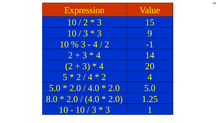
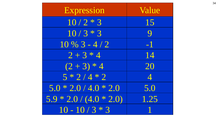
8.0: 8.0 -> 5.9 (52, 99)
